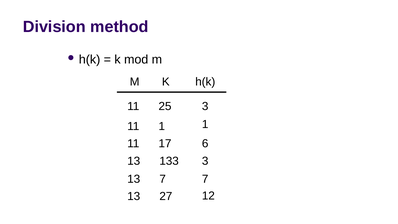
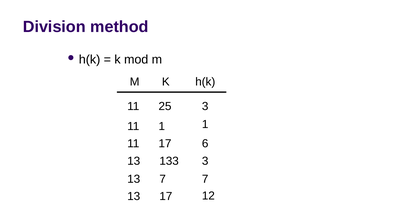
13 27: 27 -> 17 (166, 196)
